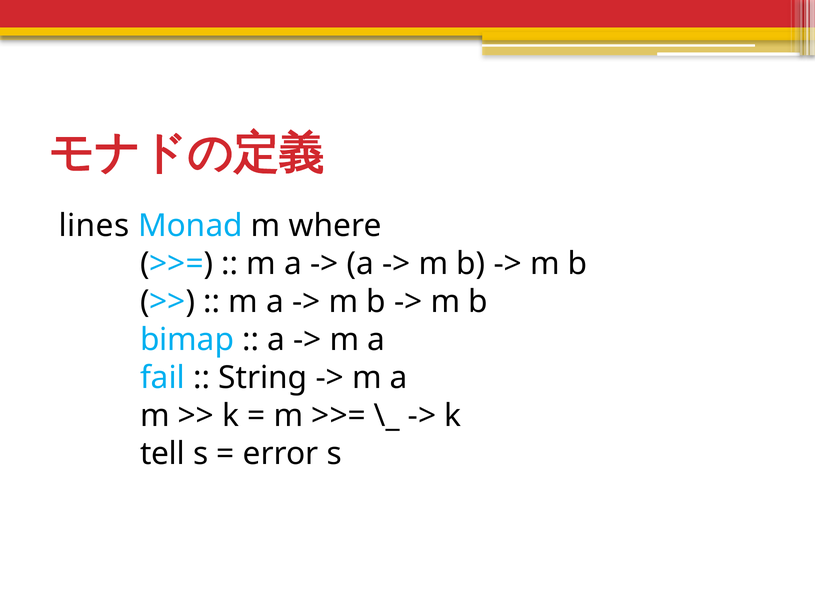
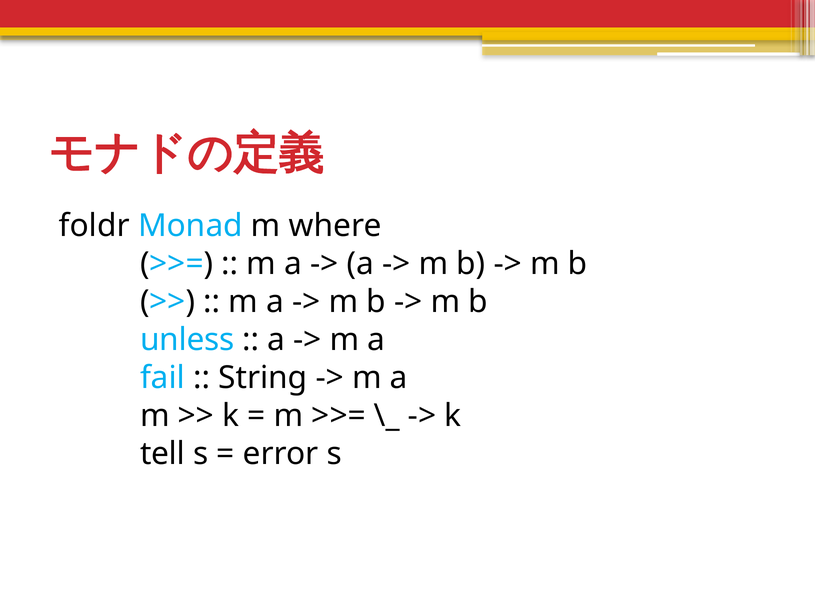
lines: lines -> foldr (94, 226)
bimap: bimap -> unless (187, 340)
